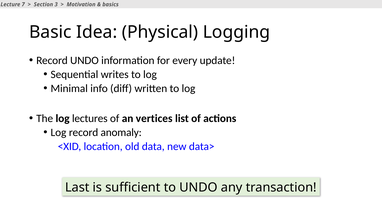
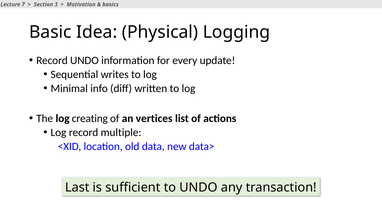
lectures: lectures -> creating (90, 118)
anomaly: anomaly -> multiple (121, 132)
